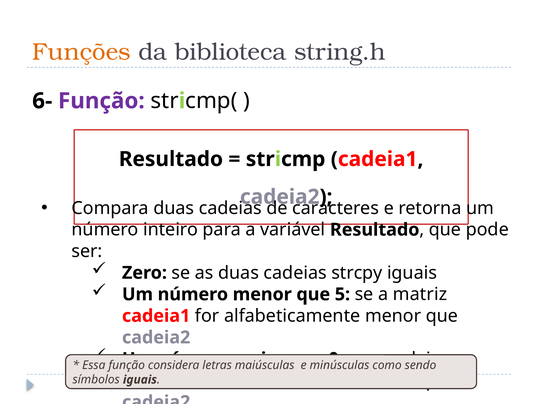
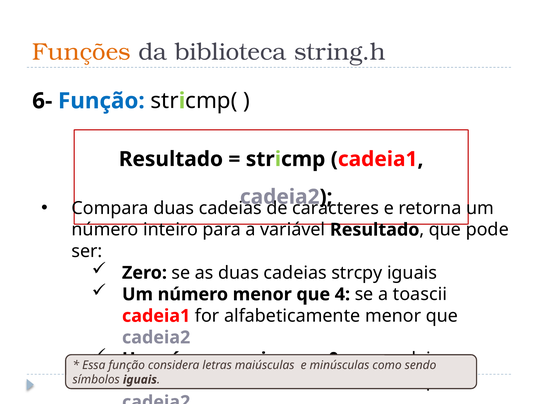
Função colour: purple -> blue (101, 101)
5: 5 -> 4 (342, 294)
matriz: matriz -> toascii (420, 294)
